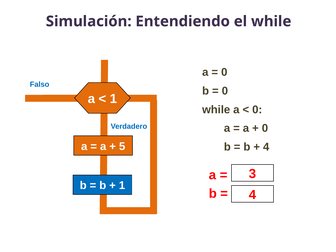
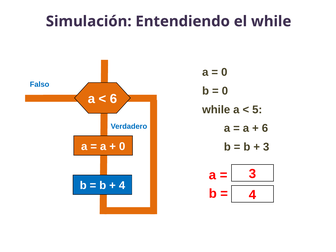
1: 1 -> 6 (113, 99)
0: 0 -> 5 (257, 110)
0: 0 -> 6 (265, 128)
5: 5 -> 0 (122, 146)
4: 4 -> 3 (266, 147)
1: 1 -> 4 (122, 186)
